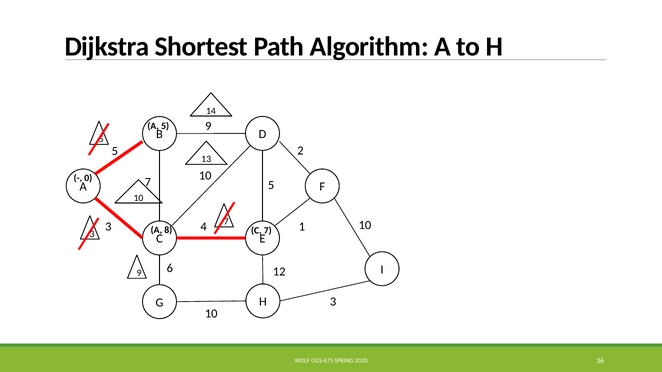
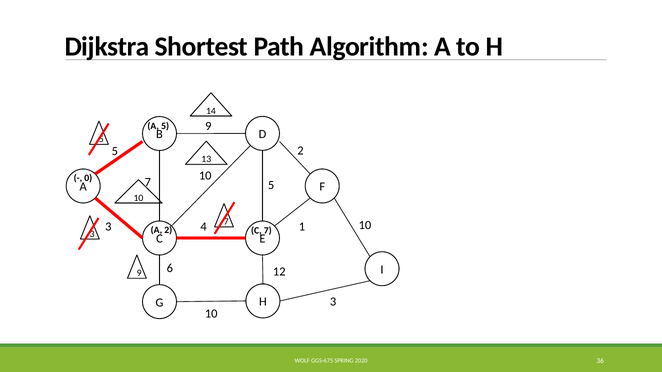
A 8: 8 -> 2 (168, 230)
